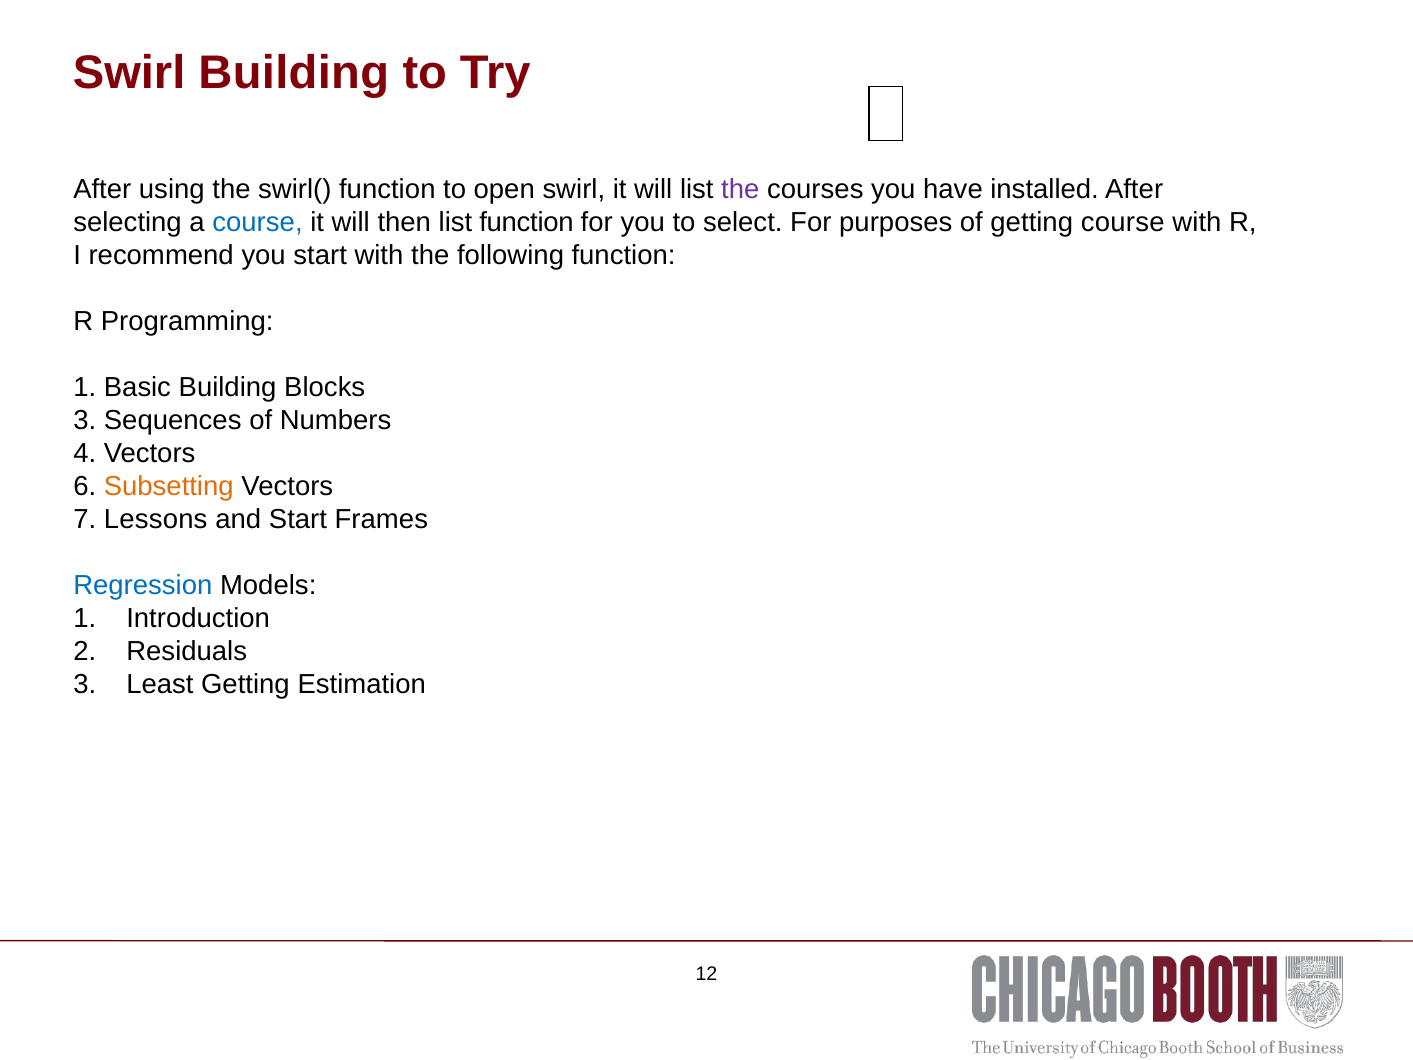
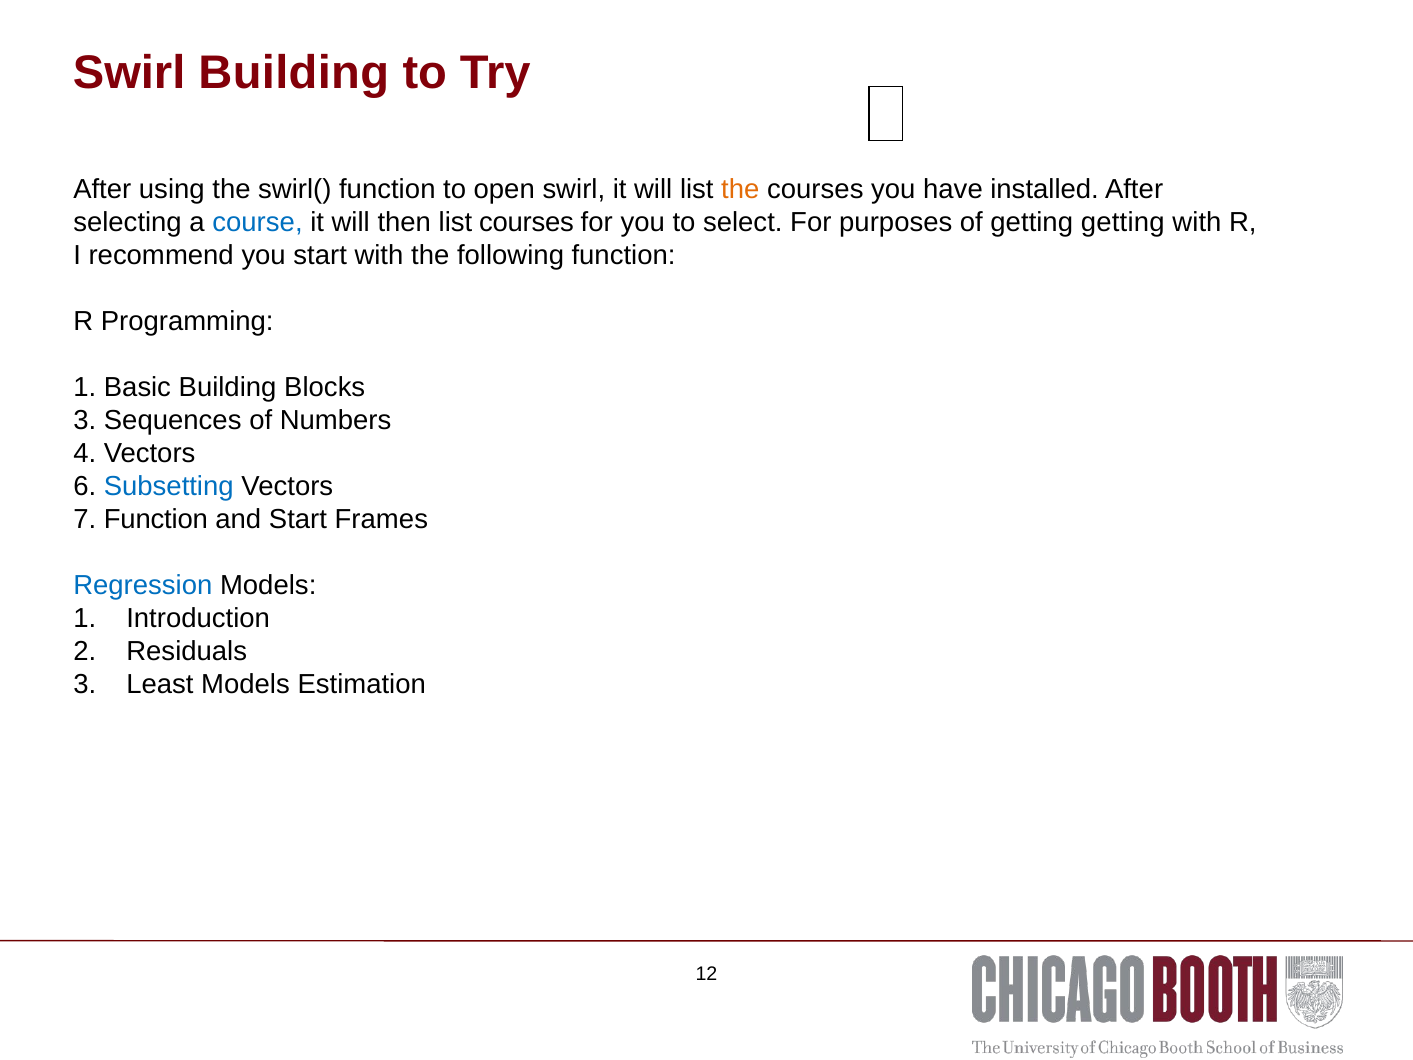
the colour: purple -> orange (740, 190)
list function: function -> courses (527, 223)
getting course: course -> getting (1123, 223)
Subsetting colour: orange -> blue (169, 486)
7 Lessons: Lessons -> Function (156, 519)
Least Getting: Getting -> Models (245, 684)
